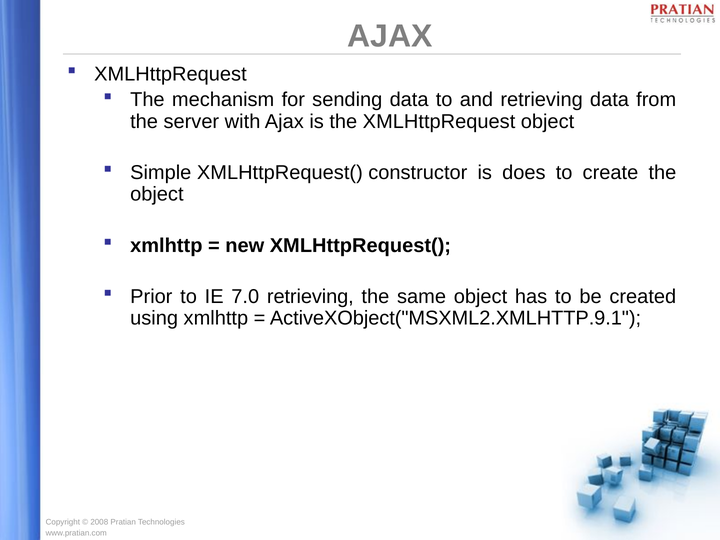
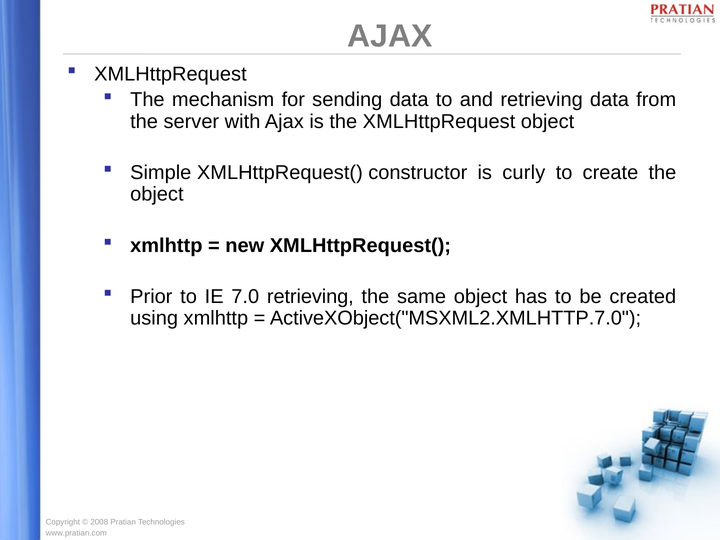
does: does -> curly (524, 173)
ActiveXObject("MSXML2.XMLHTTP.9.1: ActiveXObject("MSXML2.XMLHTTP.9.1 -> ActiveXObject("MSXML2.XMLHTTP.7.0 (455, 318)
